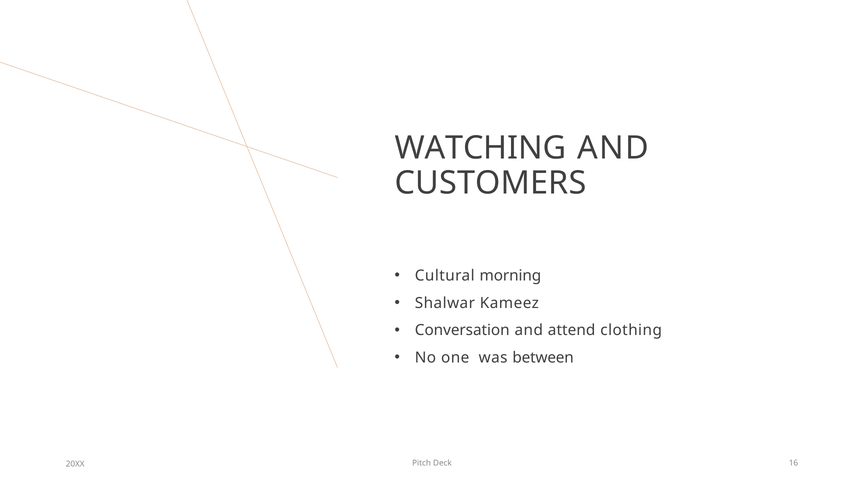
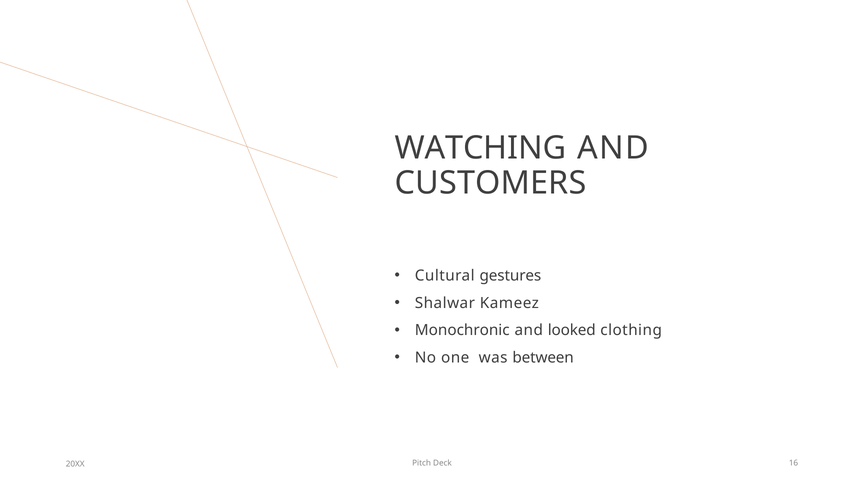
morning: morning -> gestures (510, 276)
Conversation: Conversation -> Monochronic (462, 330)
attend: attend -> looked (572, 330)
